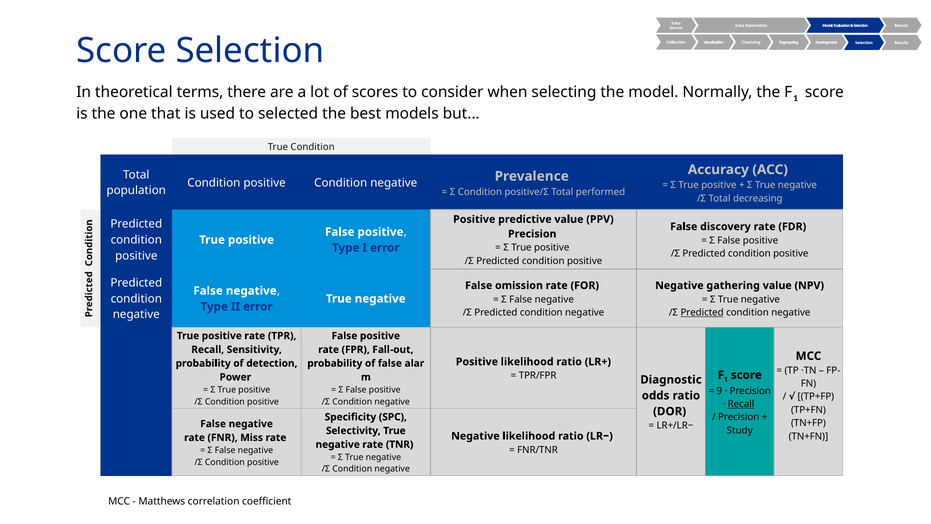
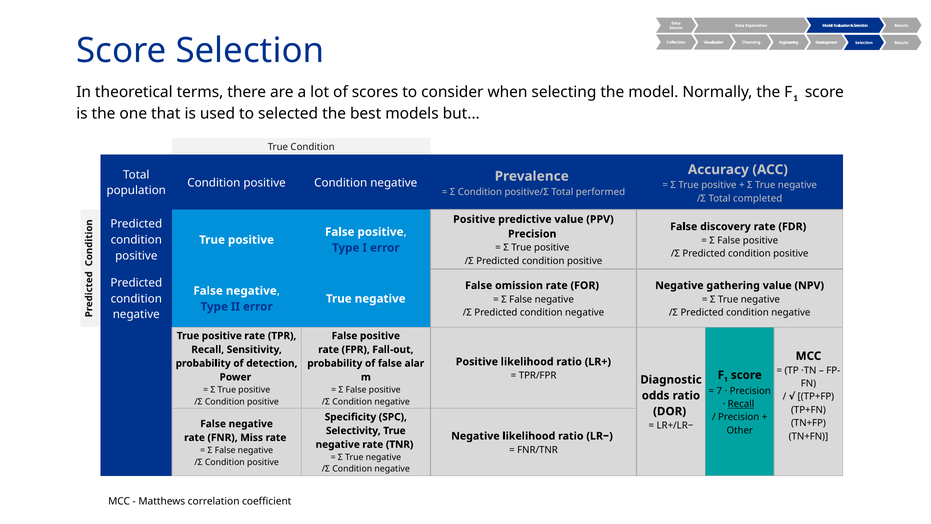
decreasing: decreasing -> completed (758, 198)
Predicted underline: present -> none (702, 312)
9: 9 -> 7 (719, 391)
Study: Study -> Other (740, 430)
